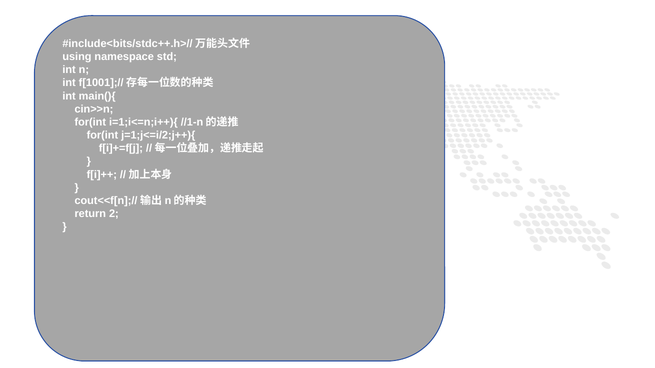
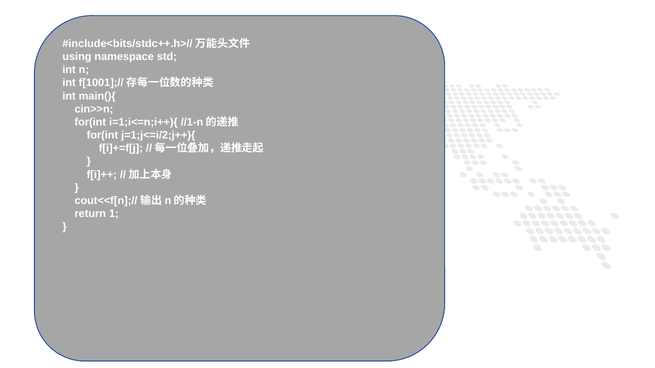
return 2: 2 -> 1 (114, 214)
